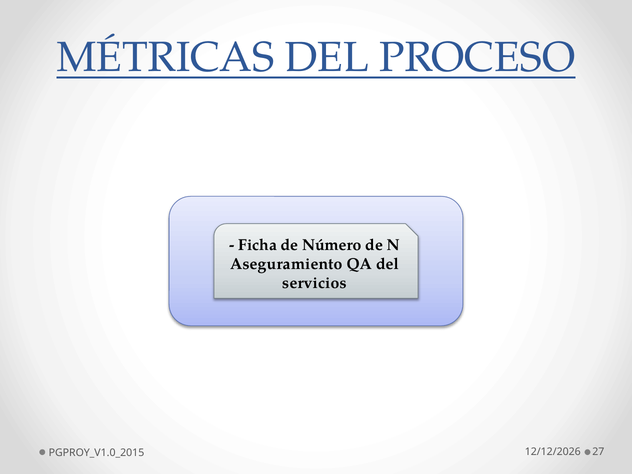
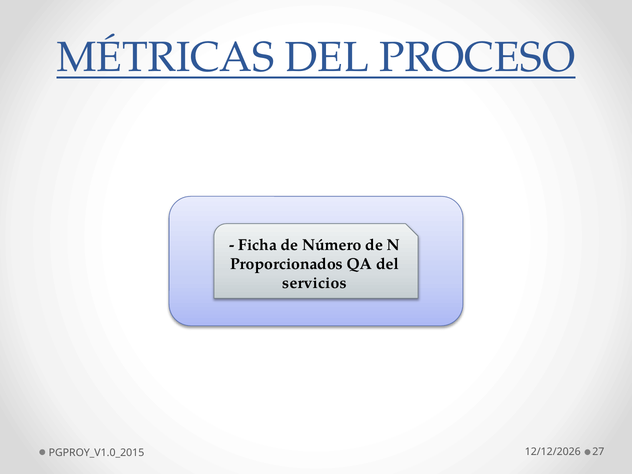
Aseguramiento: Aseguramiento -> Proporcionados (287, 264)
